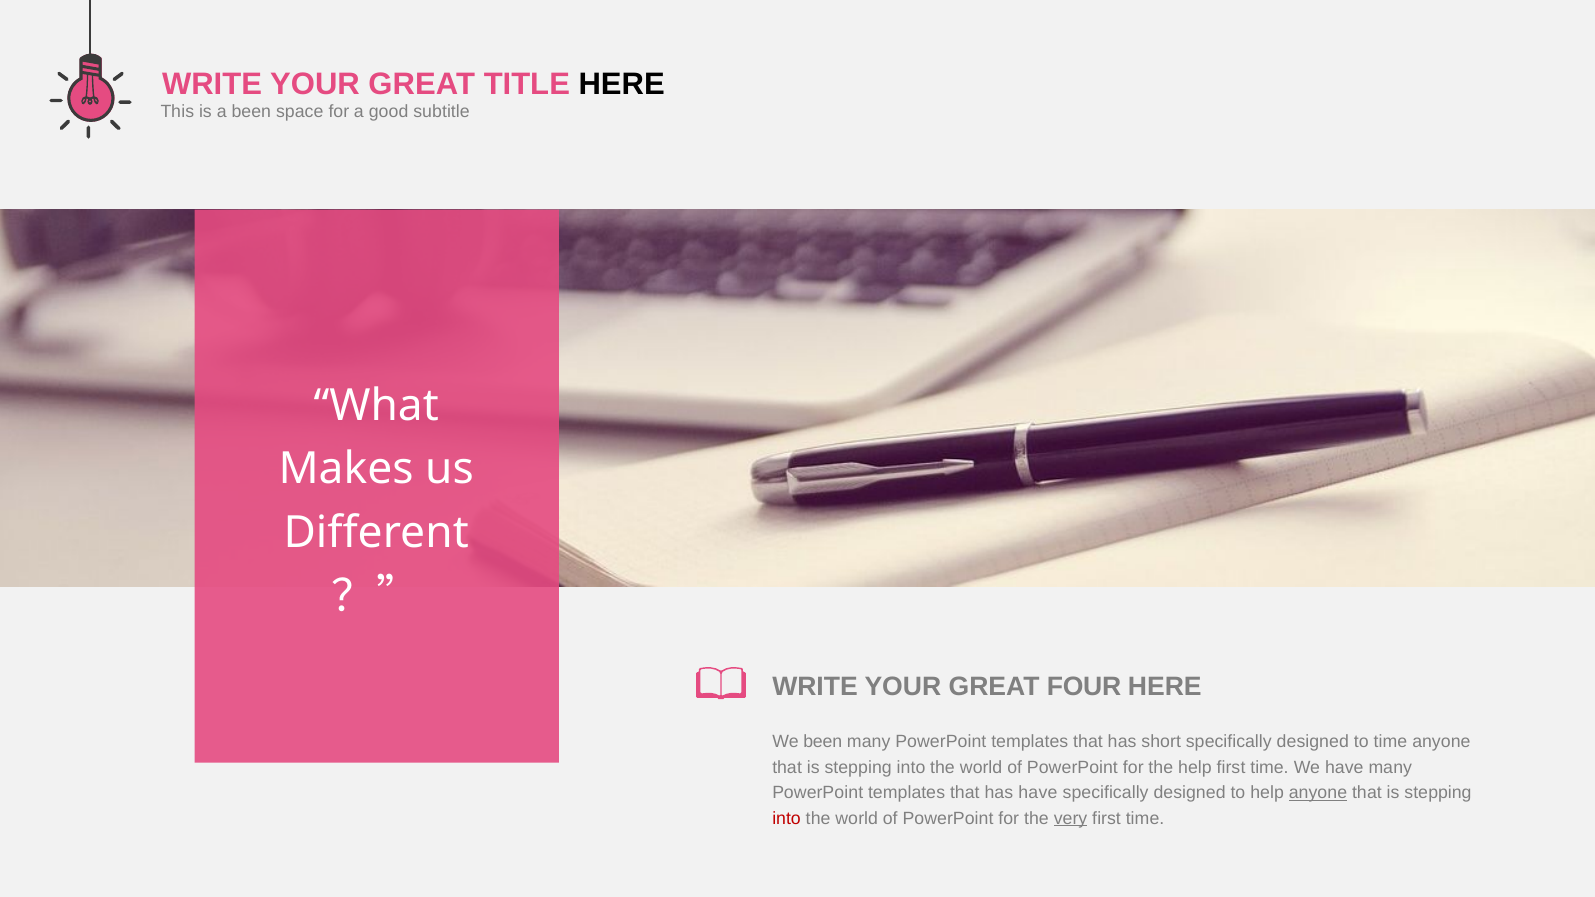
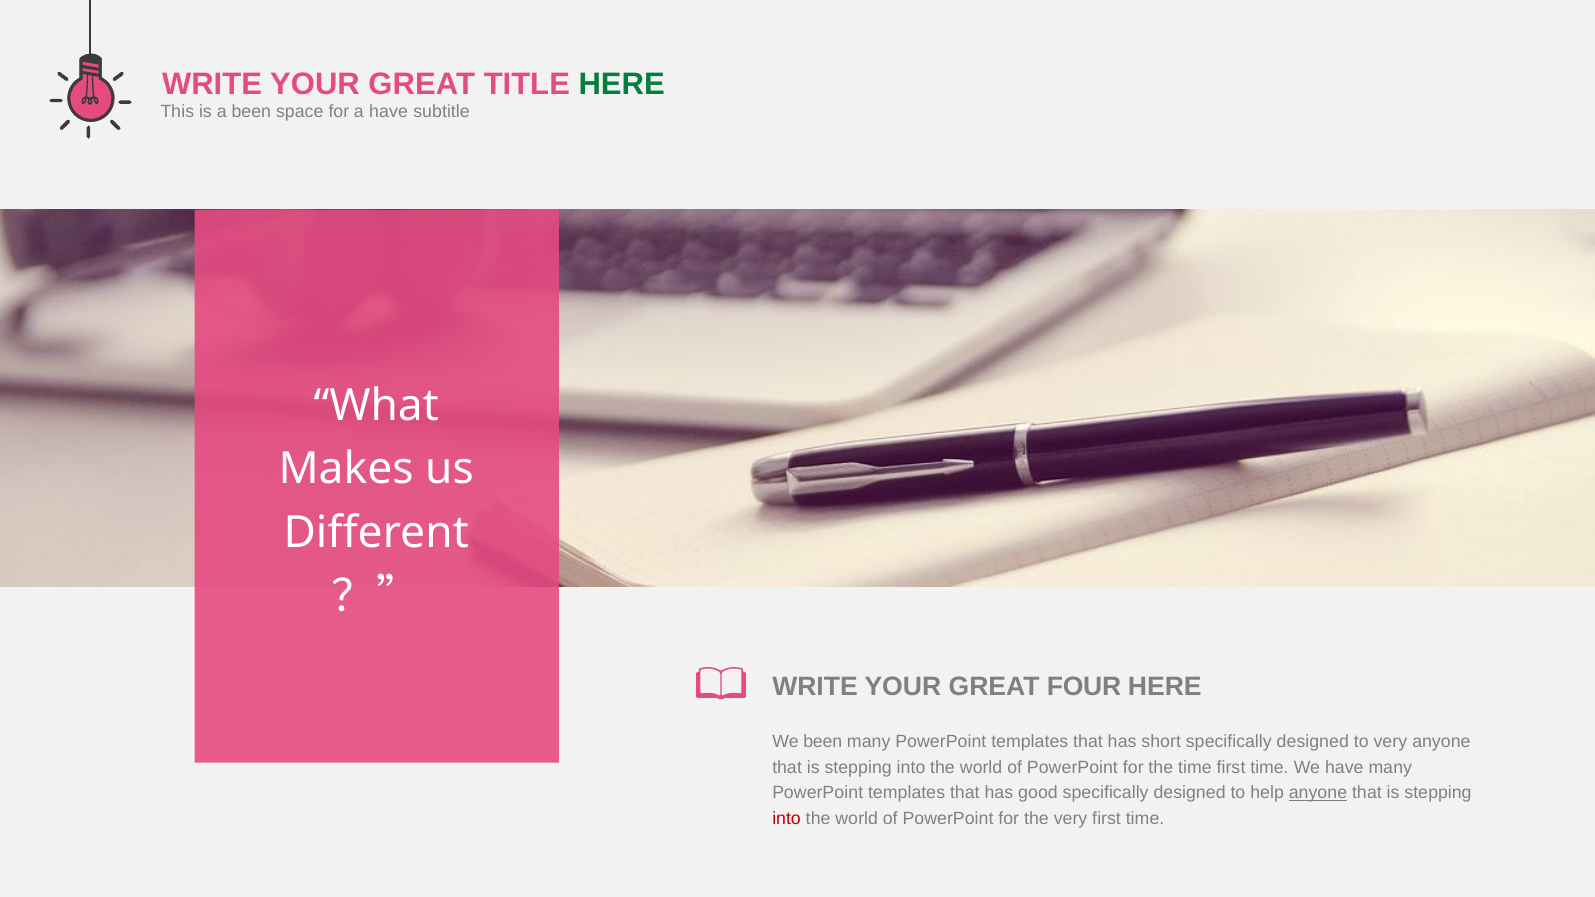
HERE colour: black -> green (622, 85)
a good: good -> have (389, 112)
to time: time -> very (1390, 742)
the help: help -> time (1195, 767)
has have: have -> good (1038, 793)
very underline: present -> none (1071, 818)
